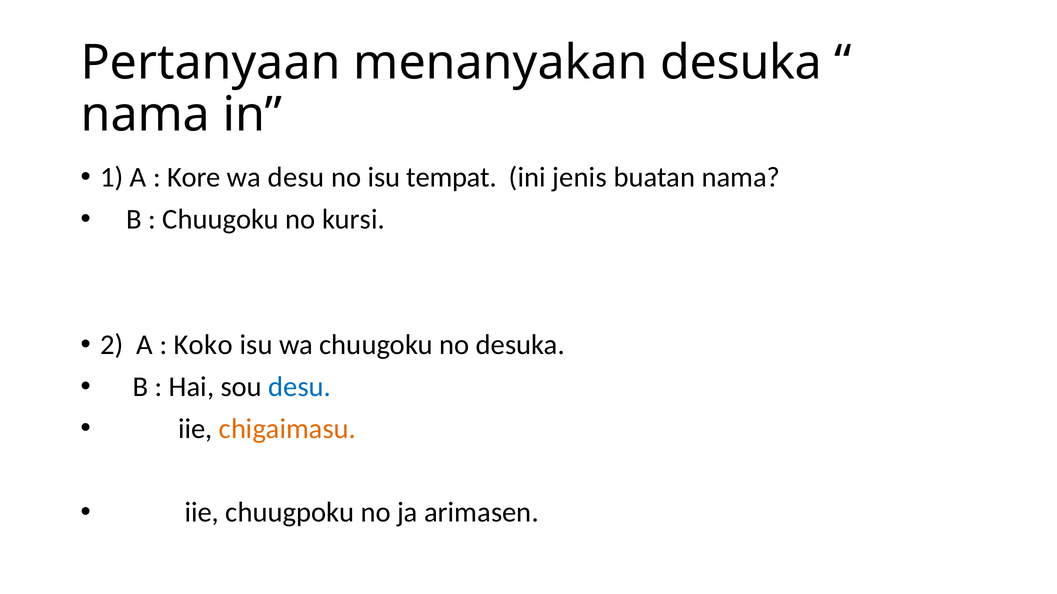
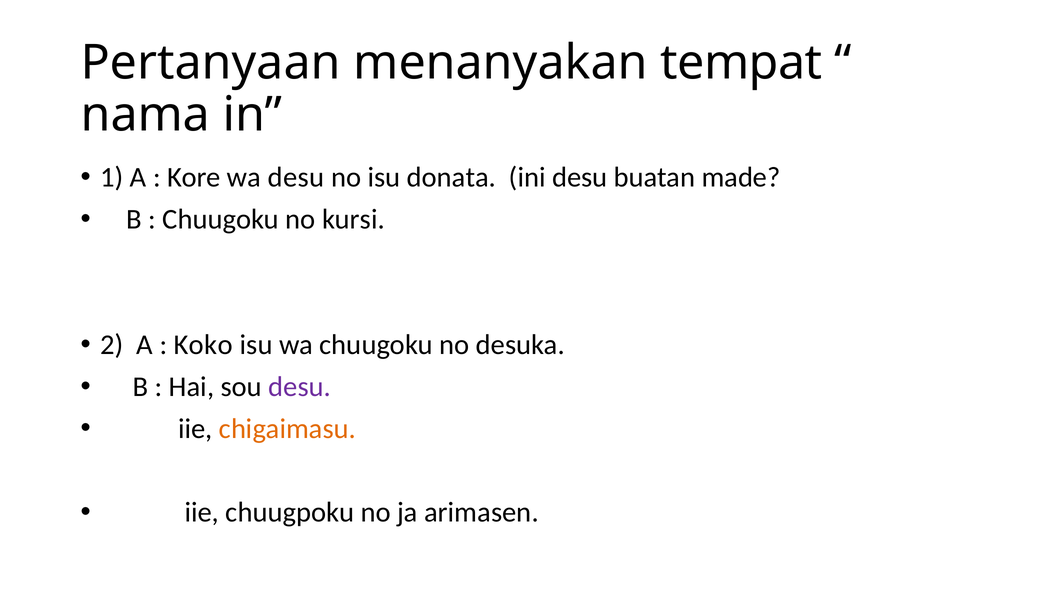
menanyakan desuka: desuka -> tempat (741, 63)
tempat: tempat -> donata (451, 178)
ini jenis: jenis -> desu (580, 178)
buatan nama: nama -> made (741, 178)
desu colour: blue -> purple (300, 387)
